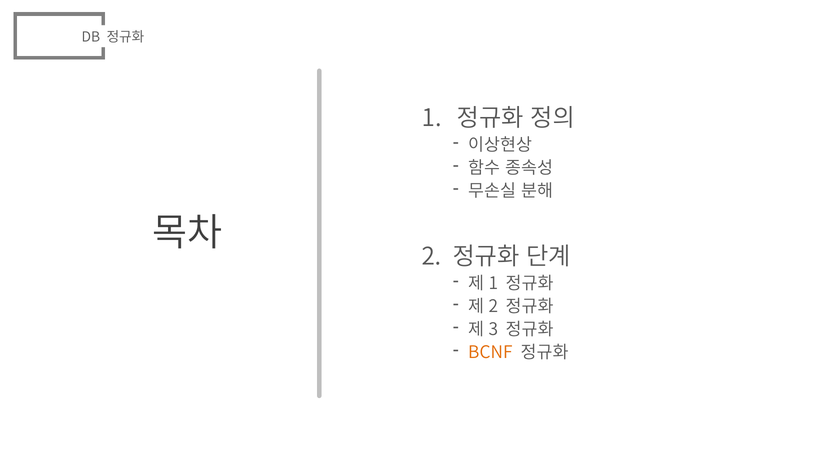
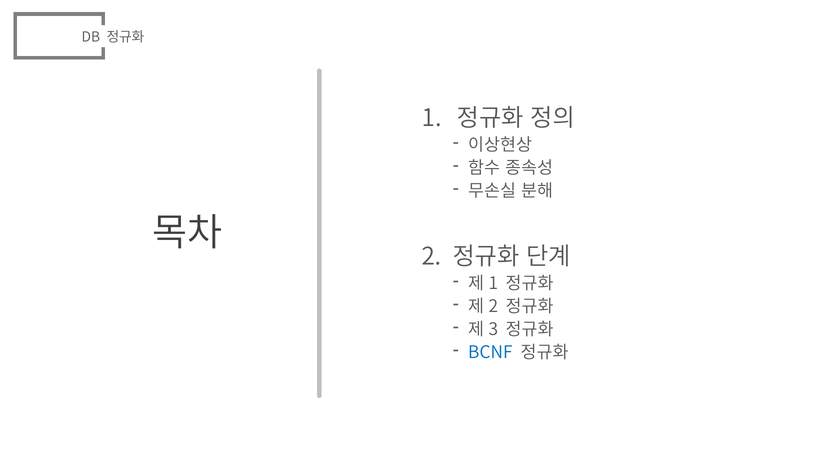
BCNF colour: orange -> blue (491, 353)
